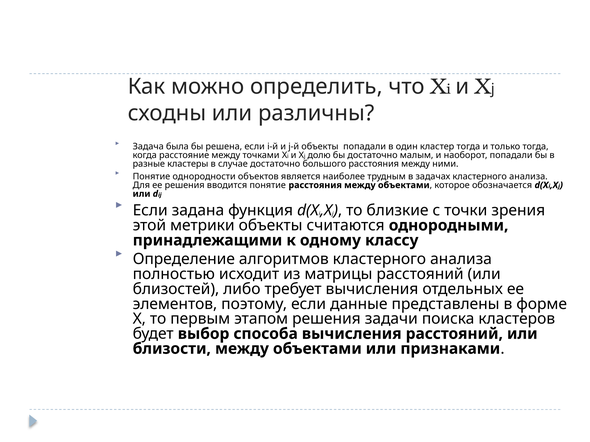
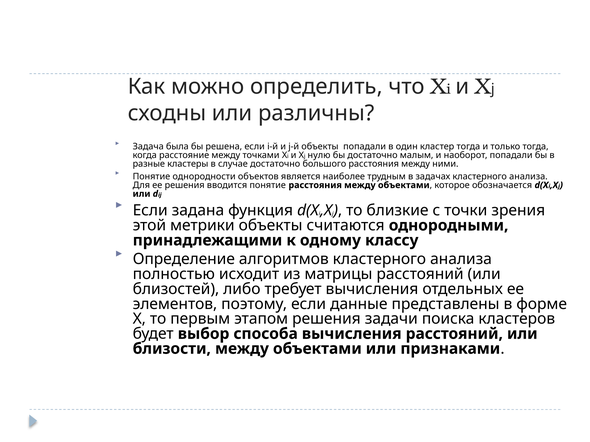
долю: долю -> нулю (319, 155)
